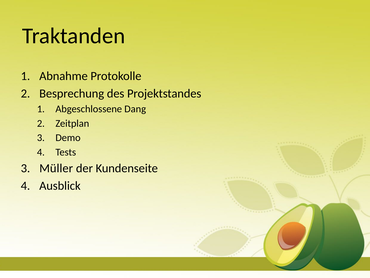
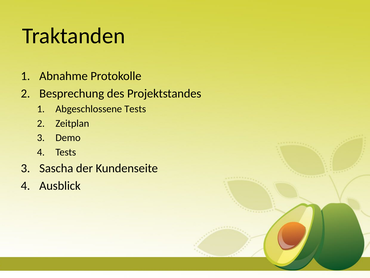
Abgeschlossene Dang: Dang -> Tests (135, 109)
Müller: Müller -> Sascha (56, 168)
